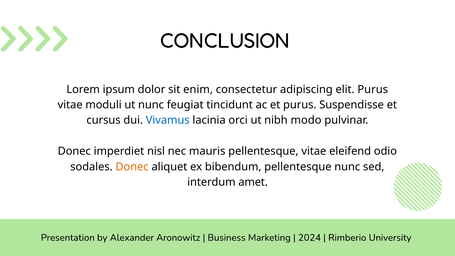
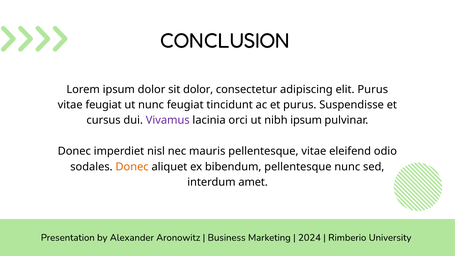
sit enim: enim -> dolor (198, 89)
vitae moduli: moduli -> feugiat (104, 105)
Vivamus colour: blue -> purple (168, 120)
nibh modo: modo -> ipsum (306, 120)
